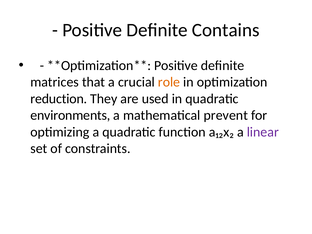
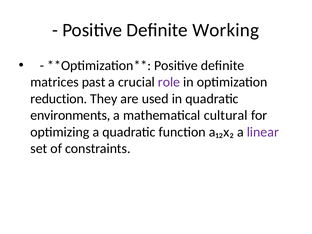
Contains: Contains -> Working (226, 30)
that: that -> past (94, 82)
role colour: orange -> purple (169, 82)
prevent: prevent -> cultural (226, 115)
